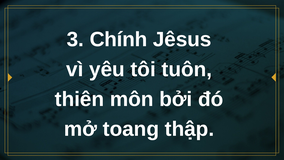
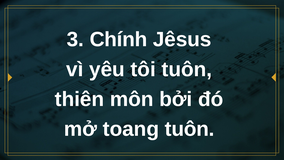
toang thập: thập -> tuôn (190, 129)
